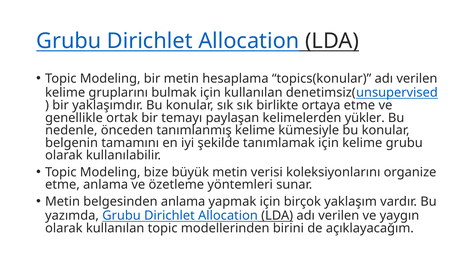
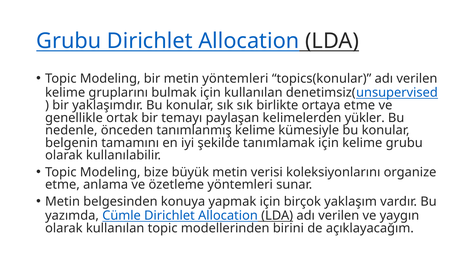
metin hesaplama: hesaplama -> yöntemleri (235, 79)
belgesinden anlama: anlama -> konuya (183, 202)
yazımda Grubu: Grubu -> Cümle (122, 216)
